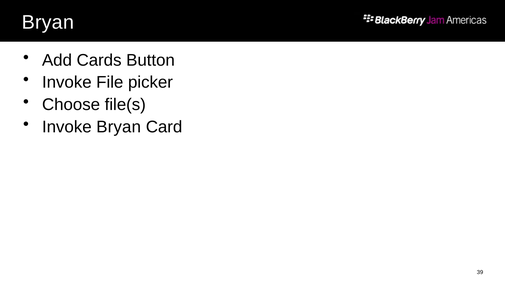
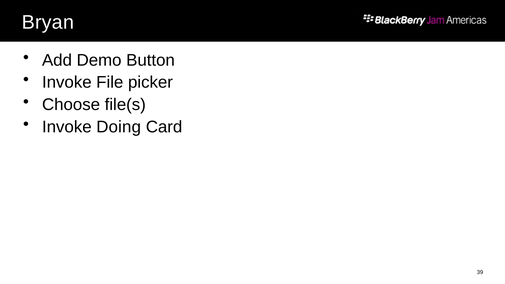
Cards: Cards -> Demo (99, 60)
Invoke Bryan: Bryan -> Doing (119, 127)
